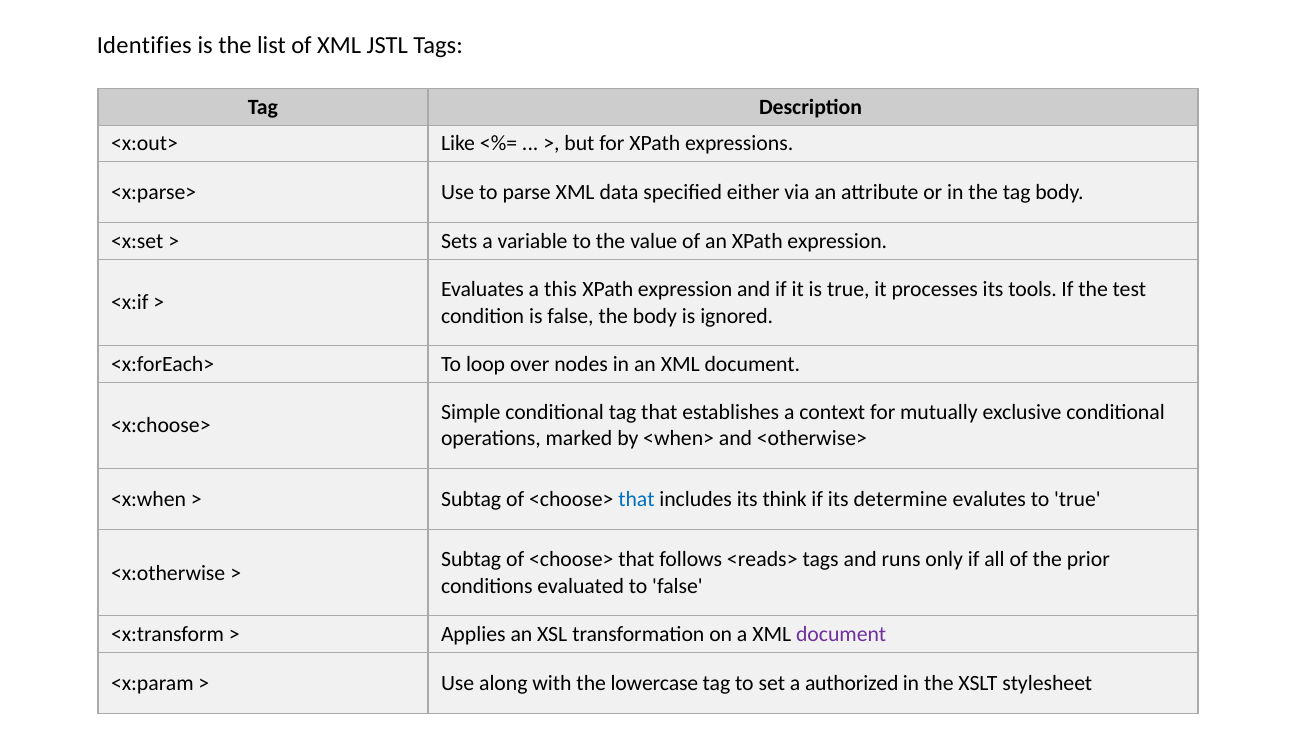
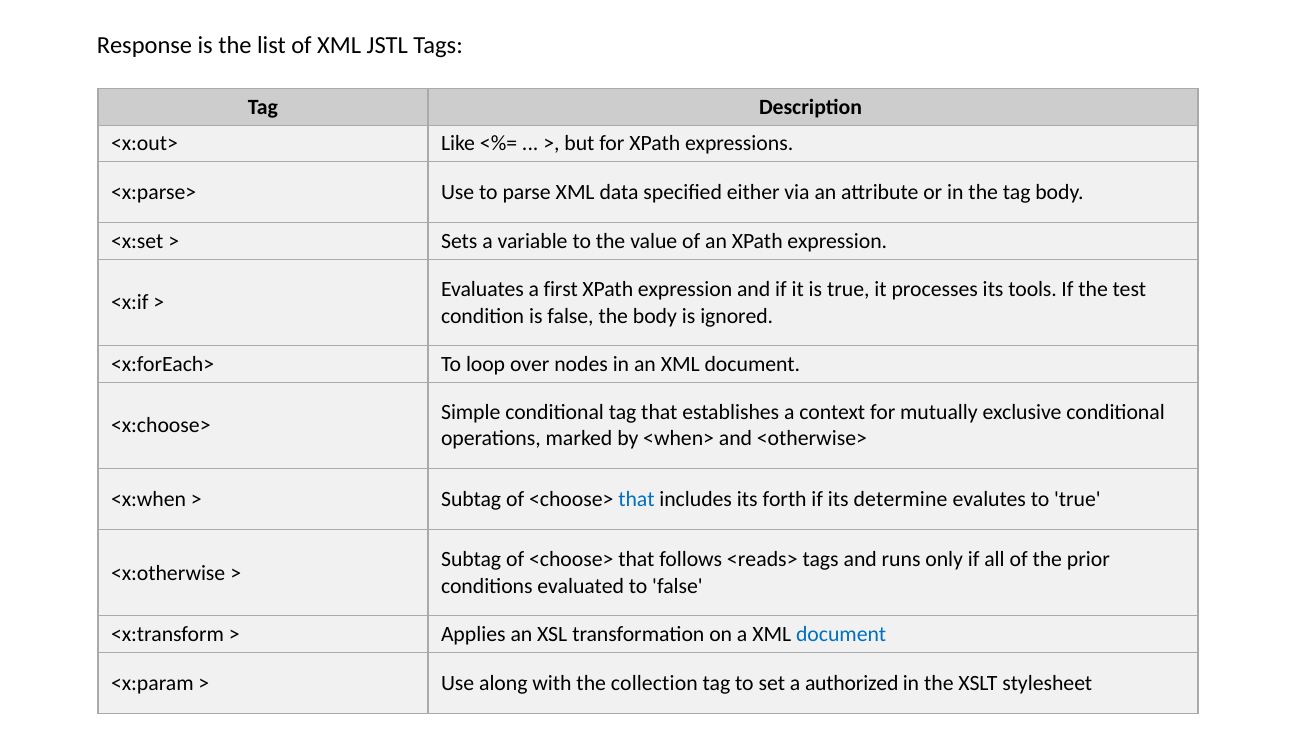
Identifies: Identifies -> Response (144, 46)
this: this -> first (561, 289)
think: think -> forth (785, 499)
document colour: purple -> blue (841, 634)
lowercase: lowercase -> collection (654, 683)
